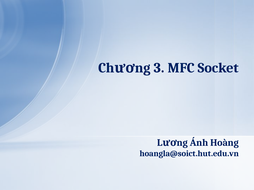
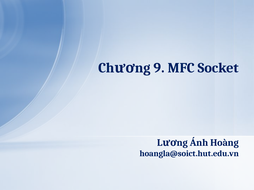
3: 3 -> 9 (159, 68)
